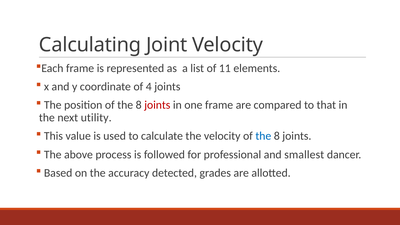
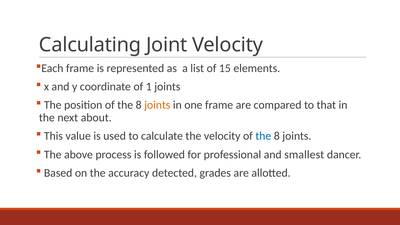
11: 11 -> 15 (225, 68)
4: 4 -> 1 (149, 87)
joints colour: red -> orange (157, 105)
utility: utility -> about (96, 118)
